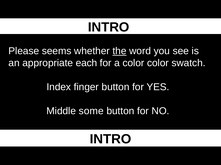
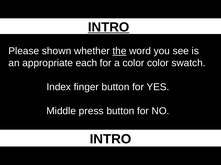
INTRO underline: none -> present (109, 27)
seems: seems -> shown (57, 51)
some: some -> press (91, 111)
